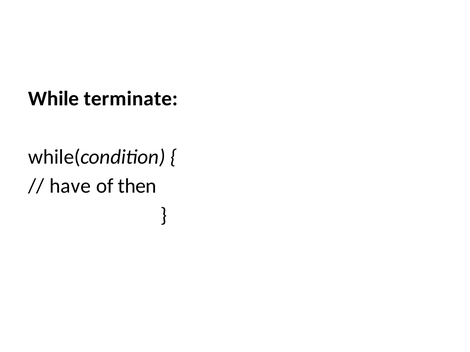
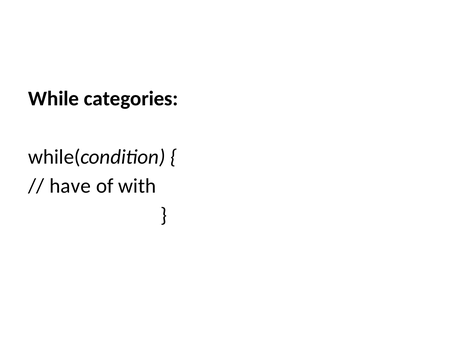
terminate: terminate -> categories (131, 99)
then: then -> with (137, 186)
